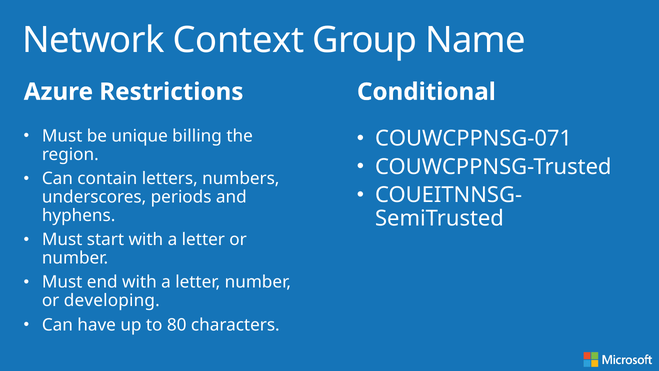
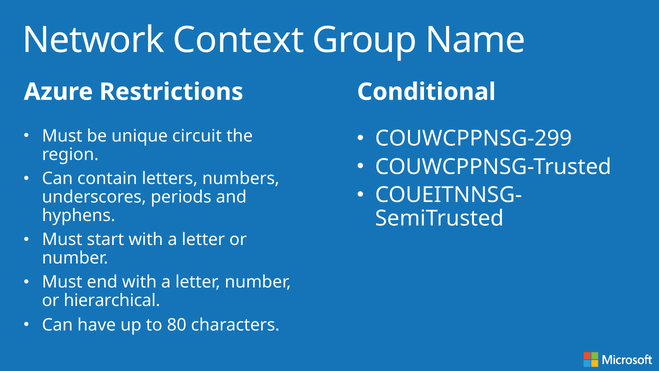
billing: billing -> circuit (197, 136)
COUWCPPNSG-071: COUWCPPNSG-071 -> COUWCPPNSG-299 (474, 138)
developing: developing -> hierarchical (112, 301)
